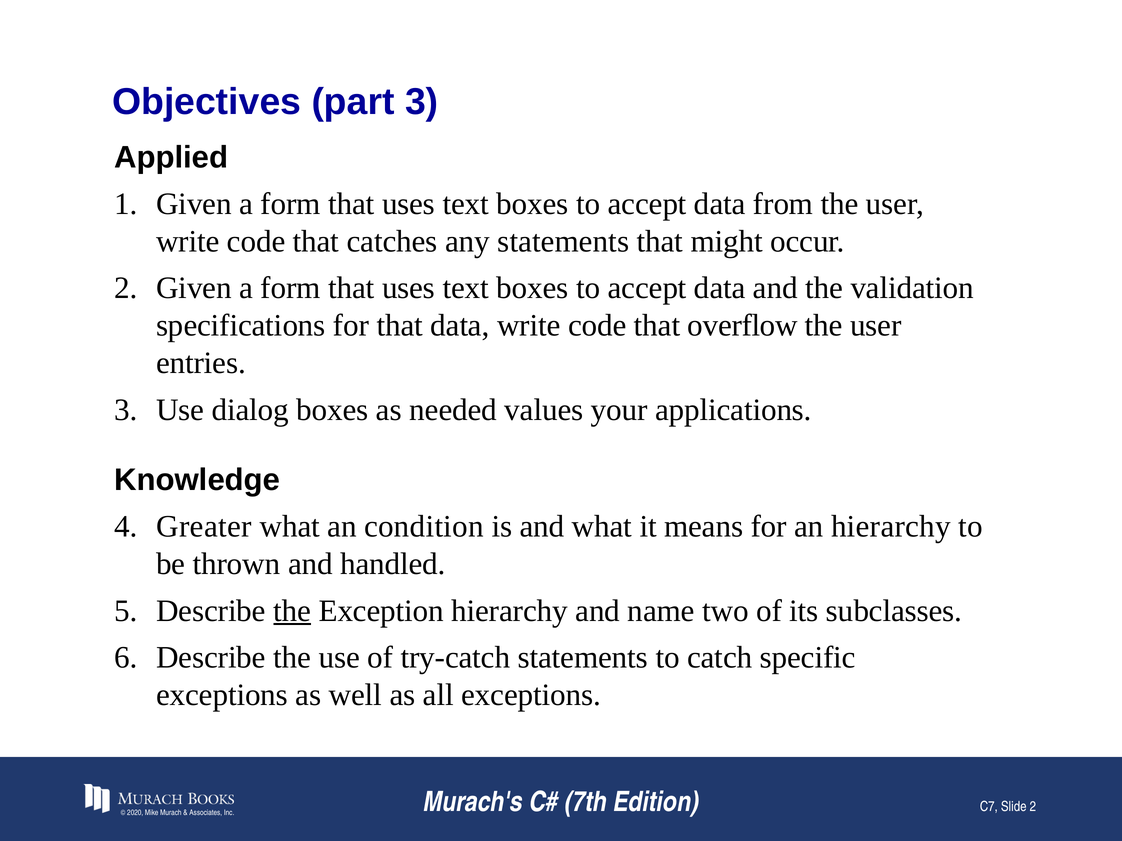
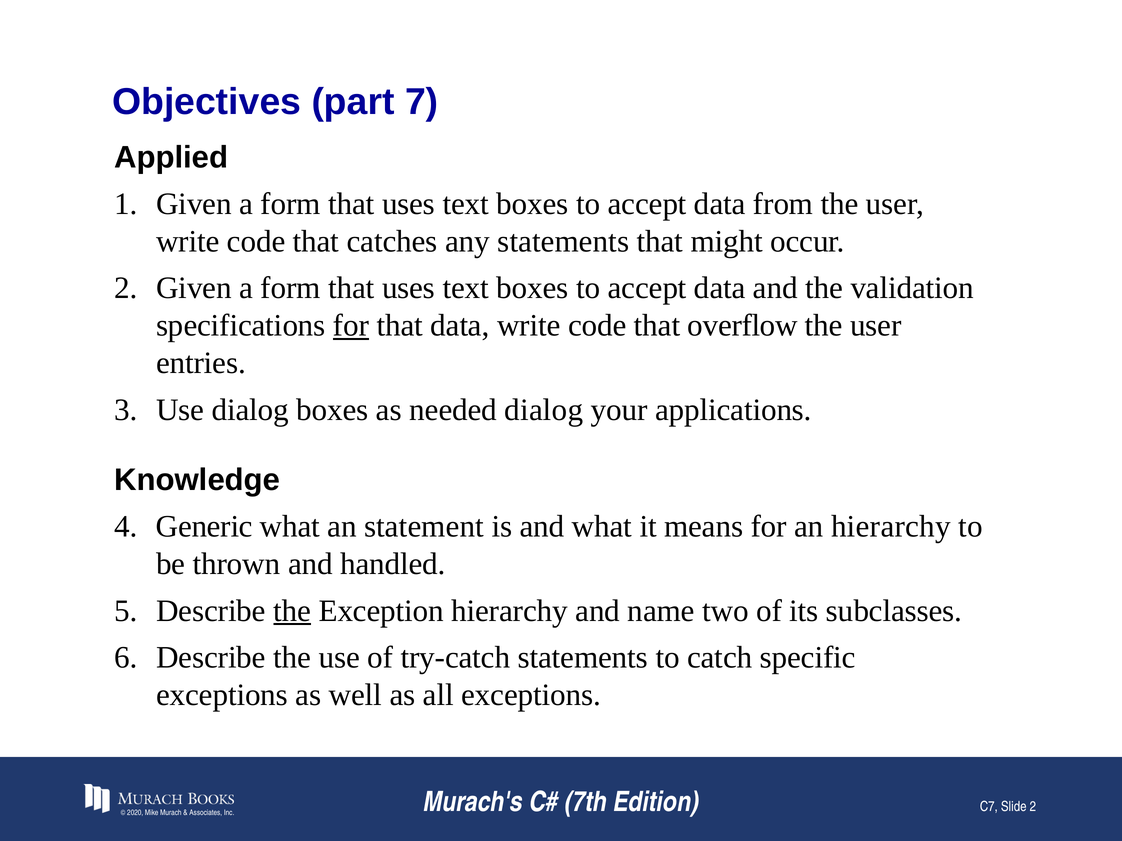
part 3: 3 -> 7 (422, 102)
for underline: none -> present (351, 326)
needed values: values -> dialog (544, 410)
Greater: Greater -> Generic (204, 527)
condition: condition -> statement (424, 527)
